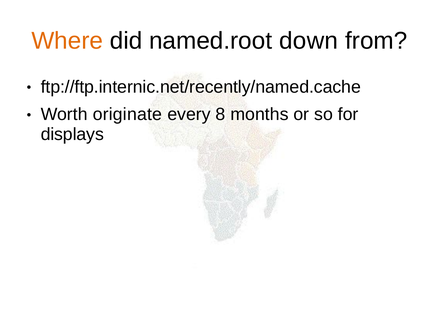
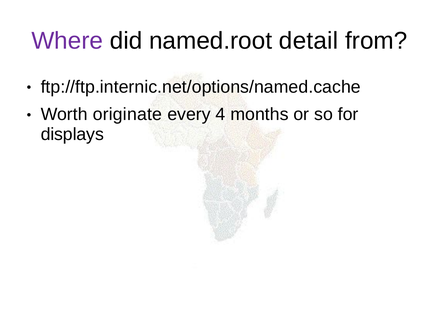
Where colour: orange -> purple (67, 41)
down: down -> detail (309, 41)
ftp://ftp.internic.net/recently/named.cache: ftp://ftp.internic.net/recently/named.cache -> ftp://ftp.internic.net/options/named.cache (201, 87)
8: 8 -> 4 (221, 115)
